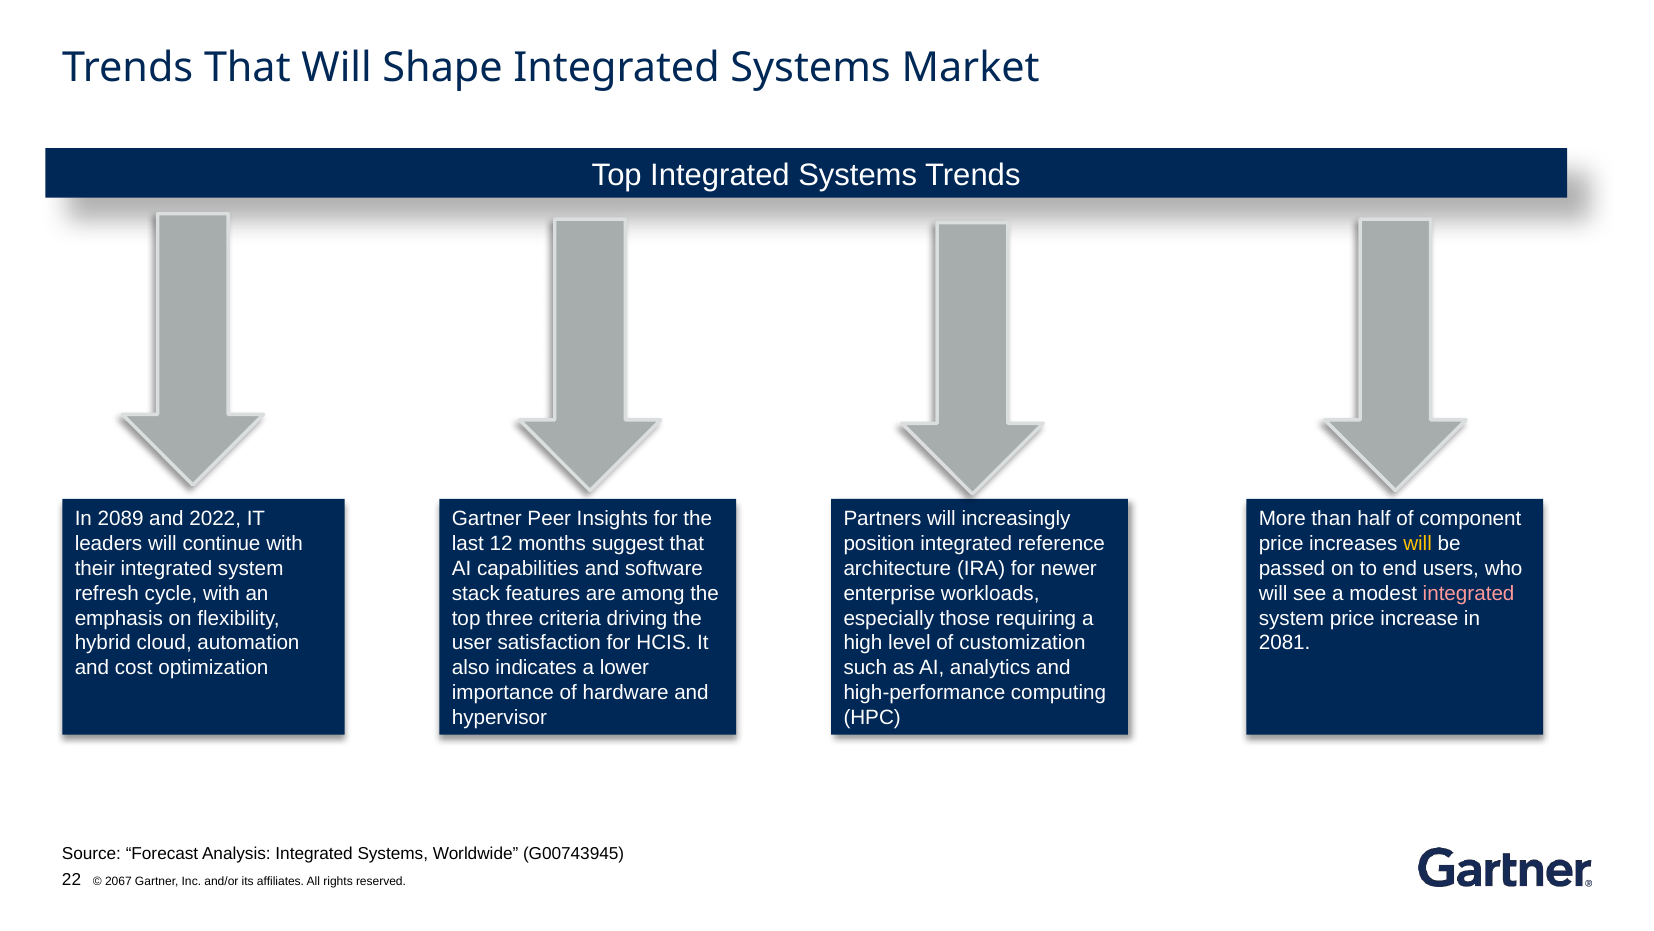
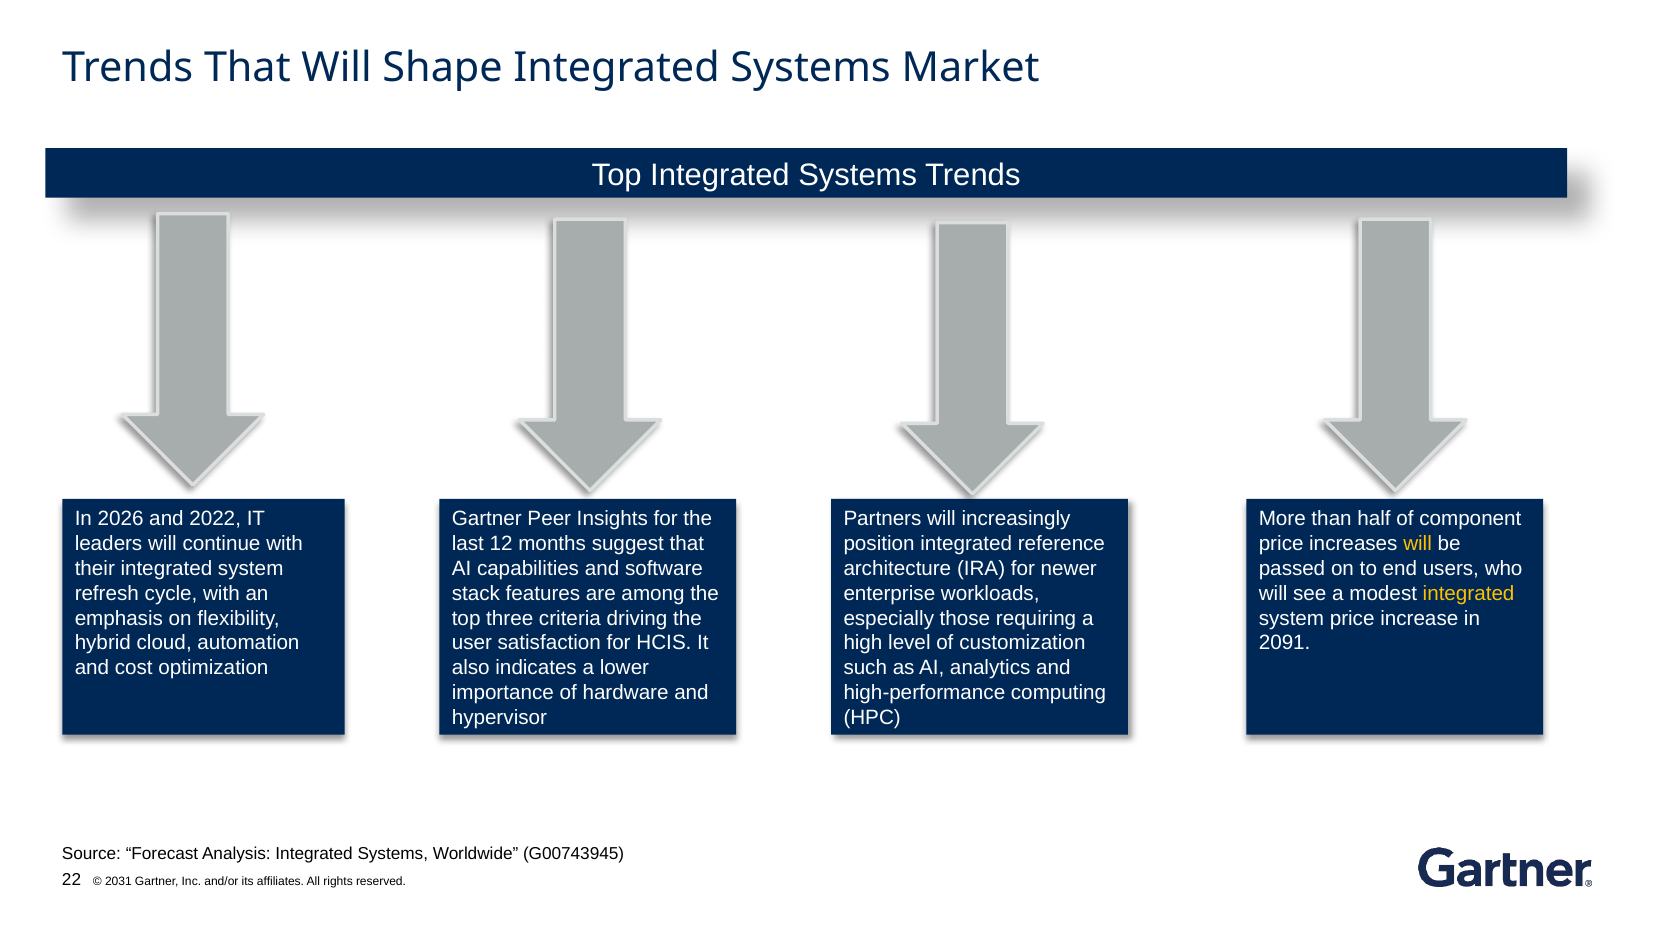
2089: 2089 -> 2026 (121, 519)
integrated colour: pink -> yellow (1469, 593)
2081: 2081 -> 2091 (1285, 643)
2067: 2067 -> 2031 (118, 881)
